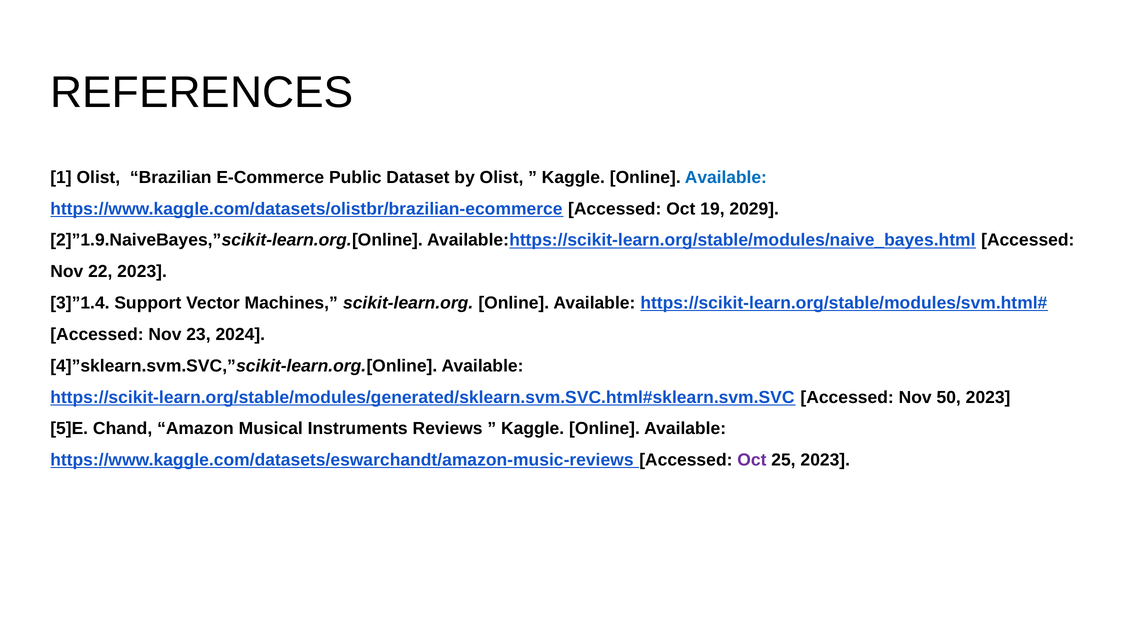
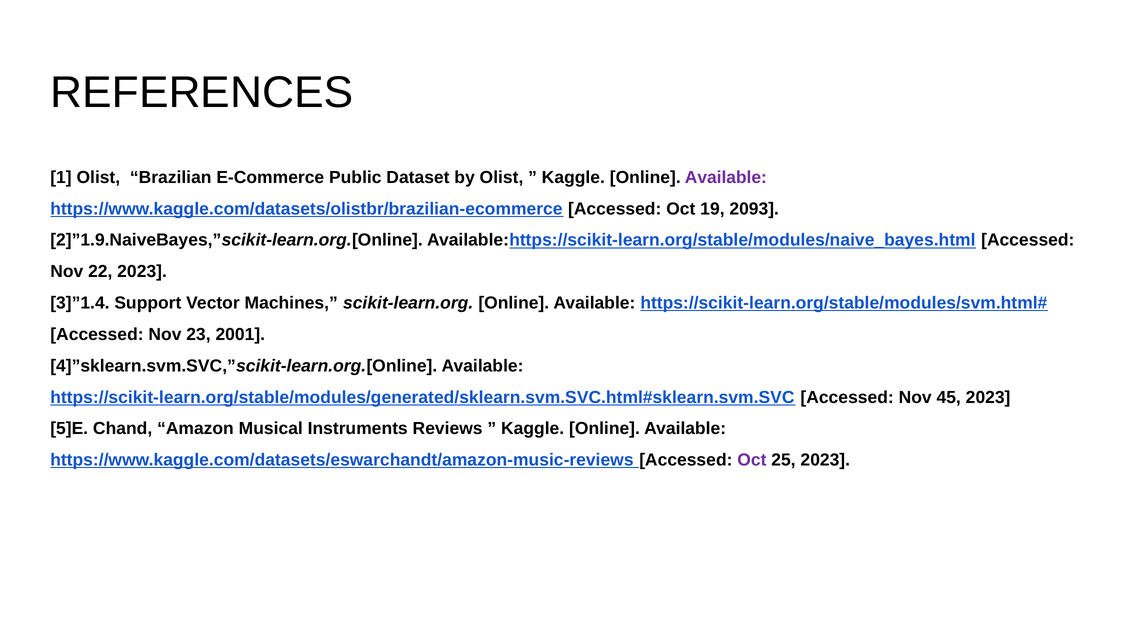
Available colour: blue -> purple (726, 178)
2029: 2029 -> 2093 (754, 209)
2024: 2024 -> 2001 (240, 335)
50: 50 -> 45 (949, 397)
